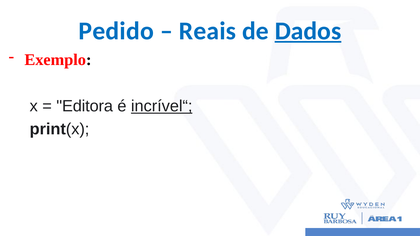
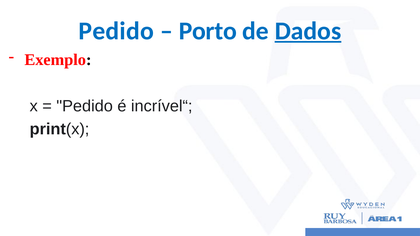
Reais: Reais -> Porto (208, 31)
Editora: Editora -> Pedido (85, 106)
incrível“ underline: present -> none (162, 106)
